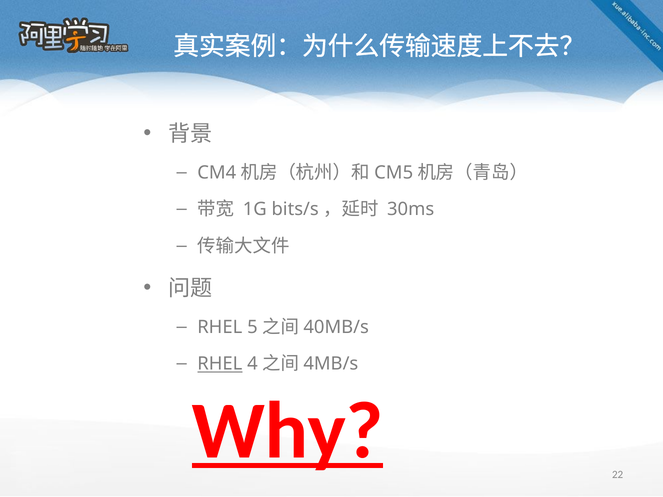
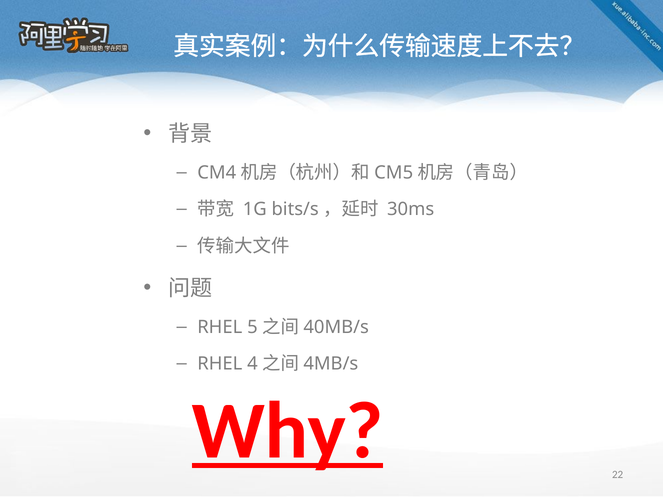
RHEL underline: present -> none (220, 364)
